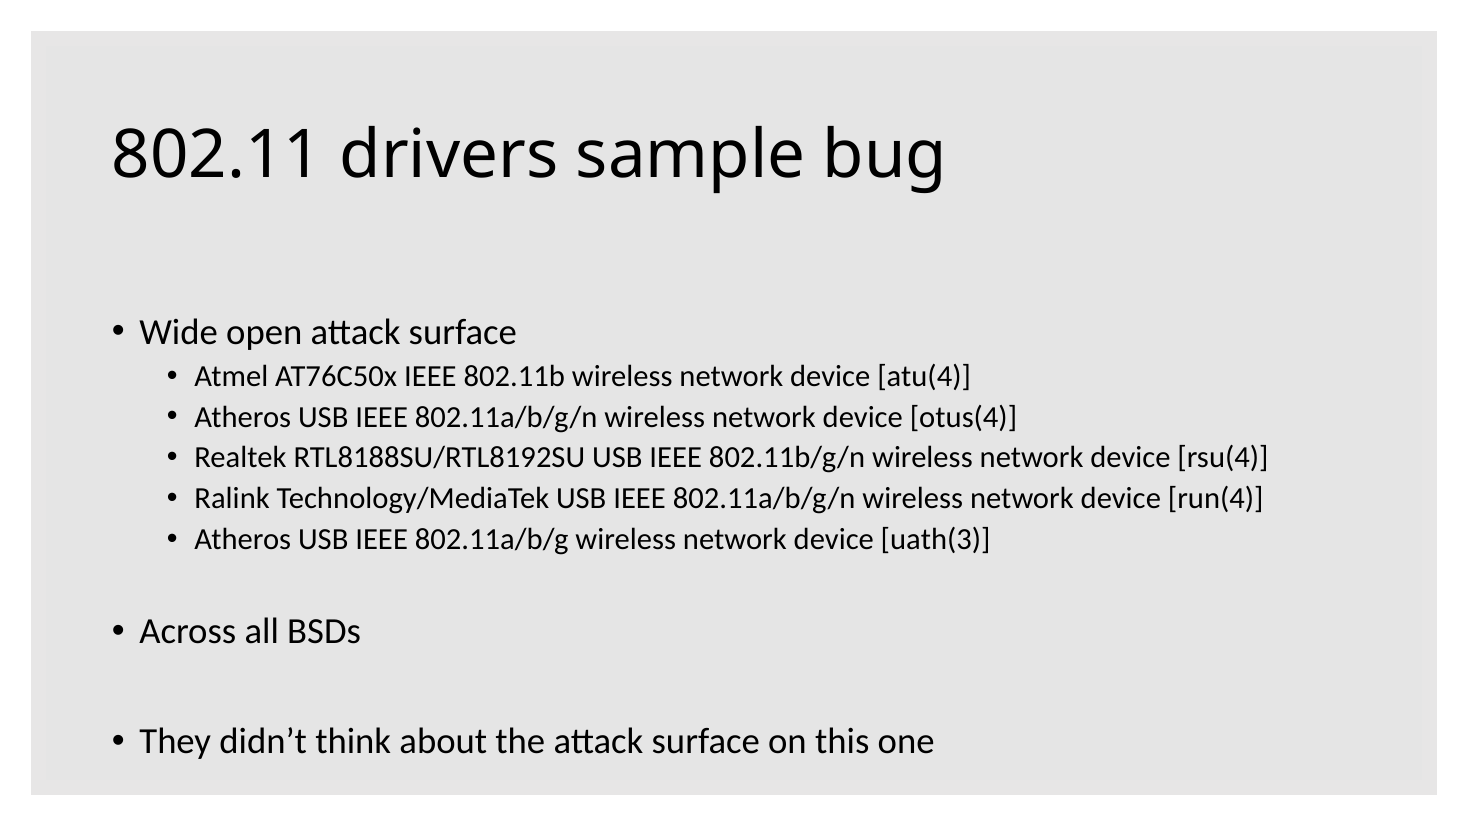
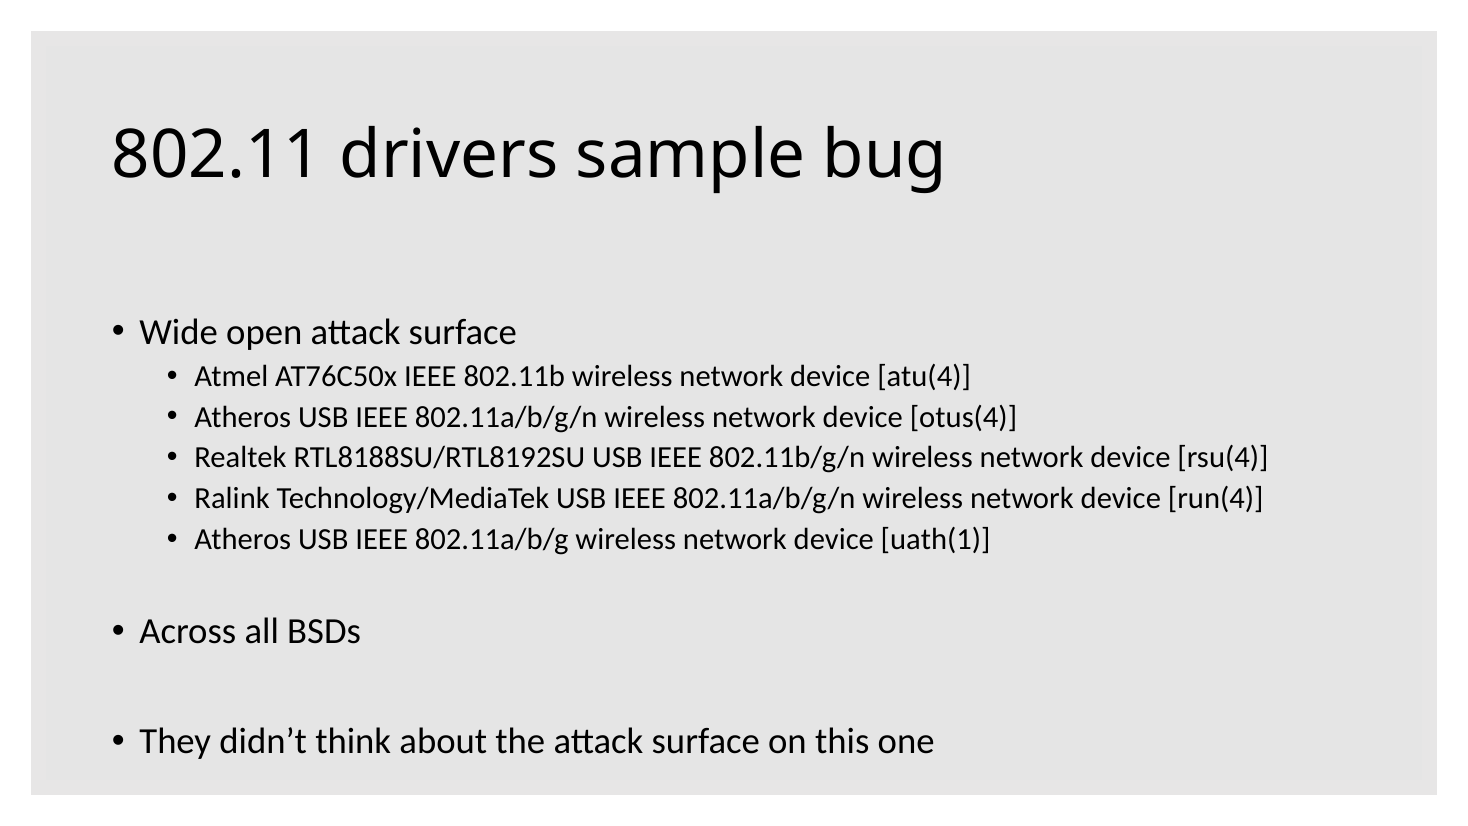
uath(3: uath(3 -> uath(1 (936, 539)
